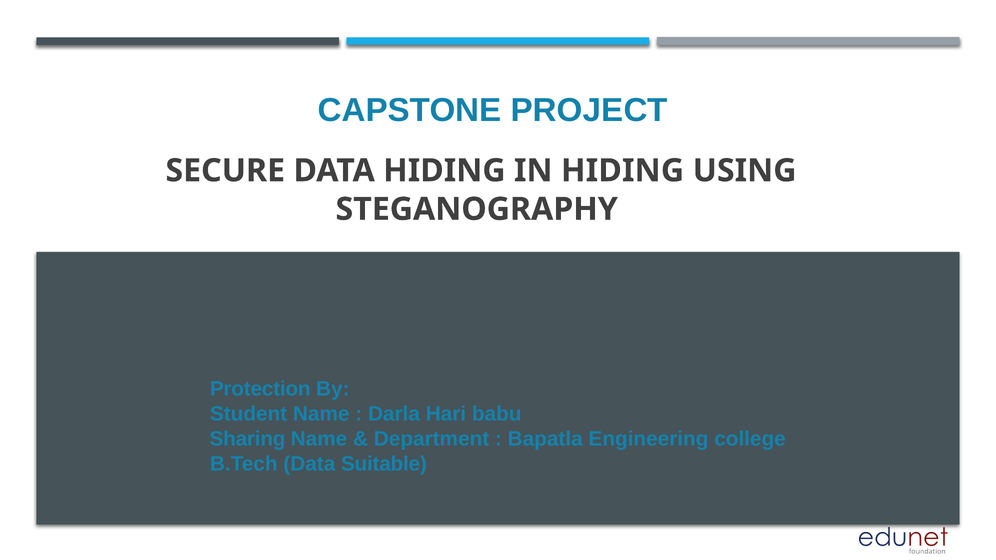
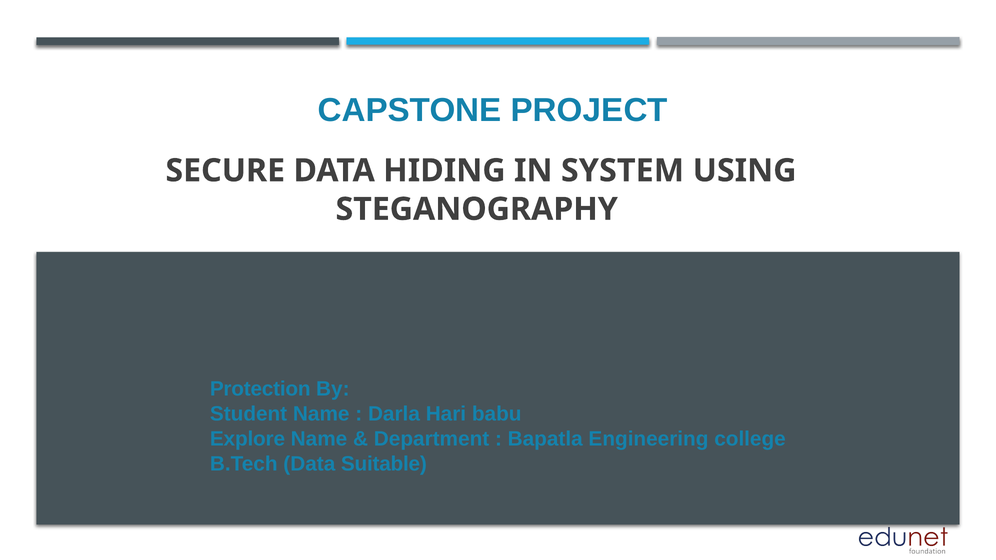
IN HIDING: HIDING -> SYSTEM (623, 171)
Sharing: Sharing -> Explore (248, 439)
